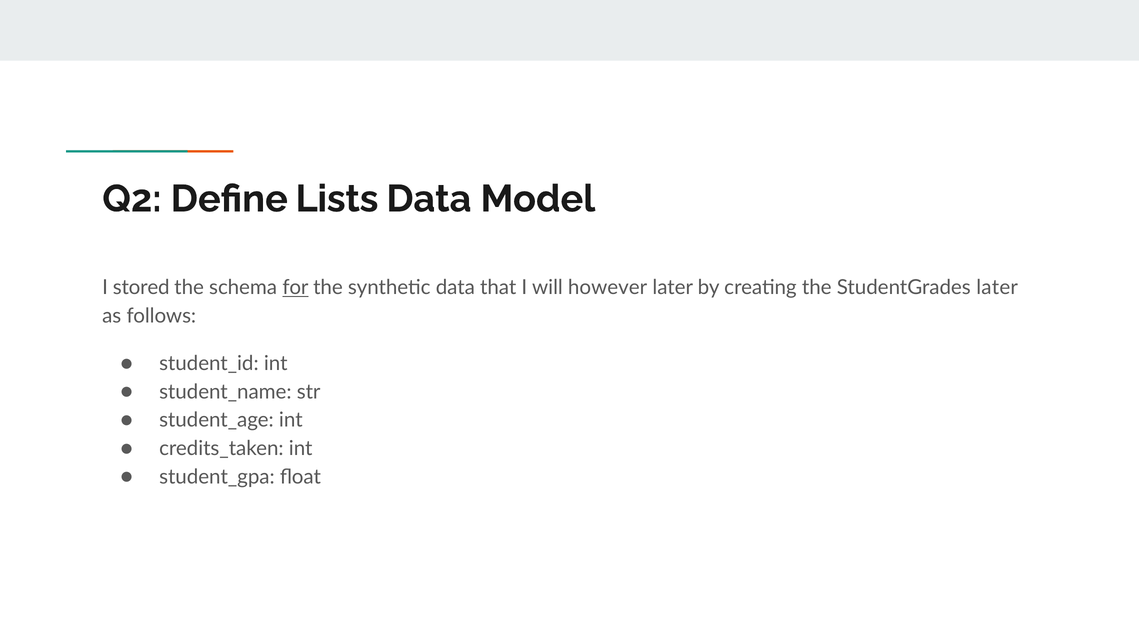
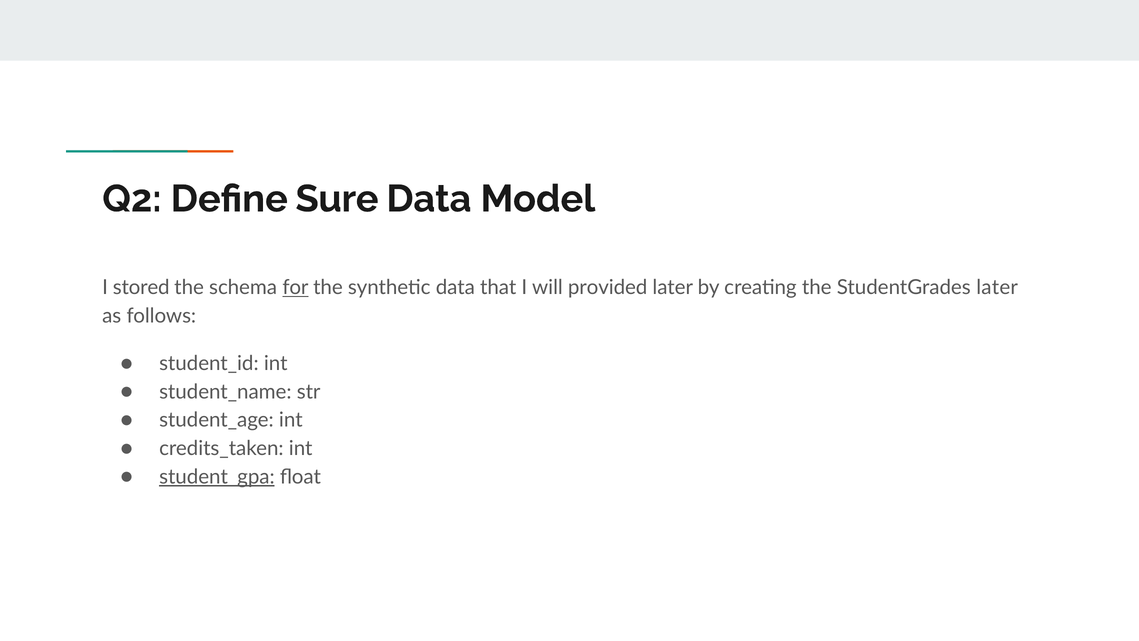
Lists: Lists -> Sure (337, 199)
however: however -> provided (608, 288)
student_gpa underline: none -> present (217, 477)
